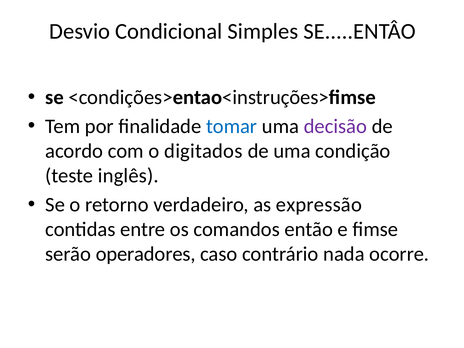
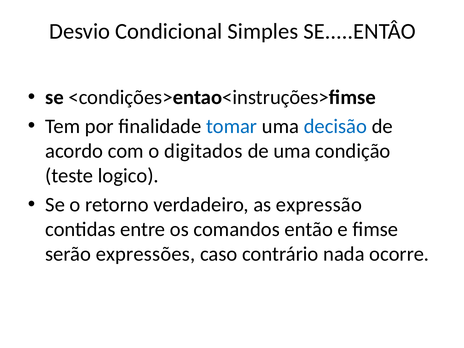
decisão colour: purple -> blue (335, 126)
inglês: inglês -> logico (128, 176)
operadores: operadores -> expressões (145, 254)
